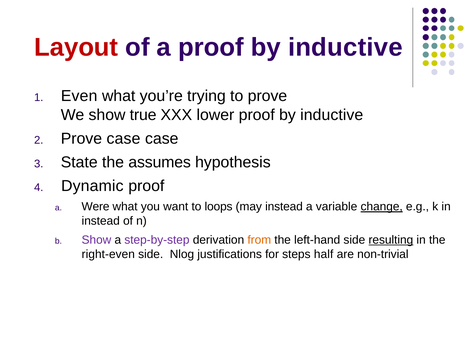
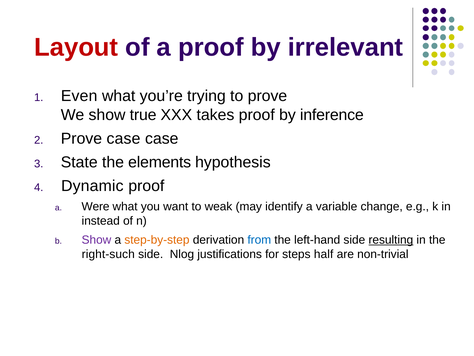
a proof by inductive: inductive -> irrelevant (345, 47)
lower: lower -> takes (215, 115)
inductive: inductive -> inference (332, 115)
assumes: assumes -> elements (160, 162)
loops: loops -> weak (219, 206)
may instead: instead -> identify (284, 206)
change underline: present -> none (382, 206)
step-by-step colour: purple -> orange (157, 240)
from colour: orange -> blue (259, 240)
right-even: right-even -> right-such (108, 254)
